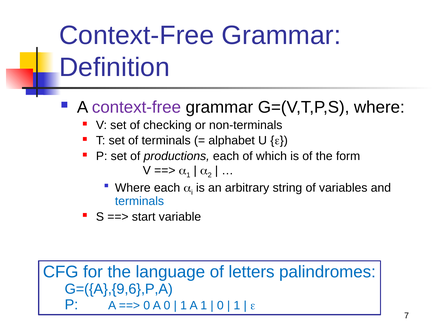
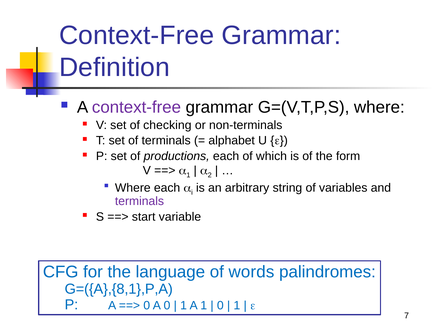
terminals colour: blue -> purple (139, 201)
letters: letters -> words (251, 272)
G=({A},{9,6},P,A: G=({A},{9,6},P,A -> G=({A},{8,1},P,A (119, 289)
